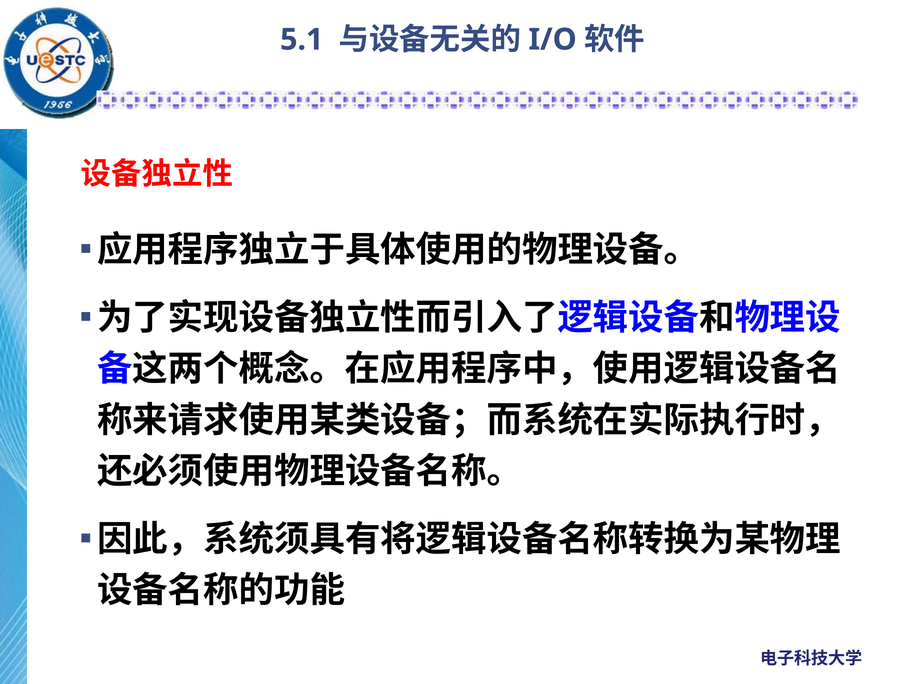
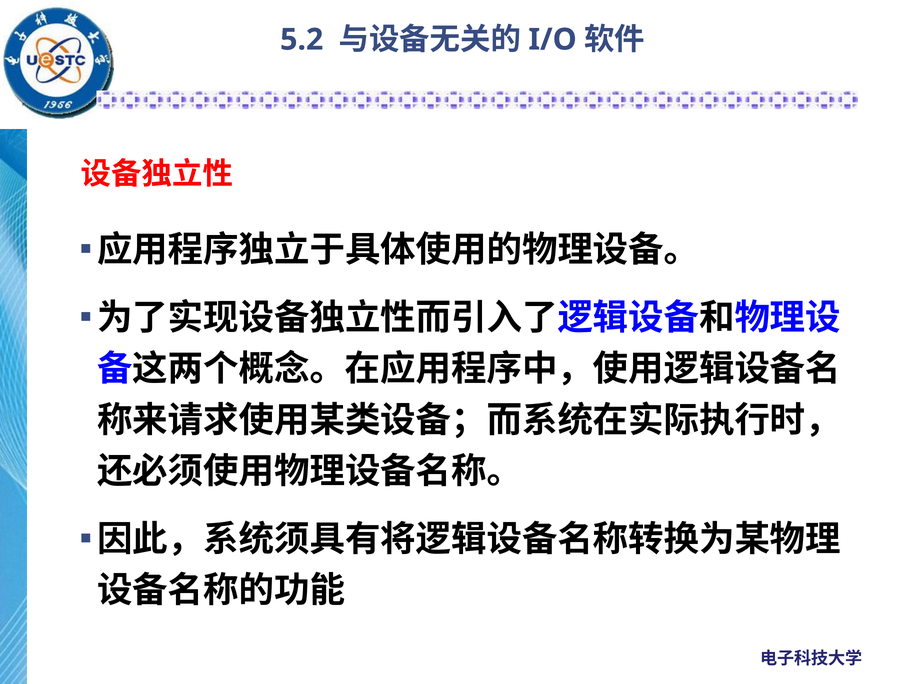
5.1: 5.1 -> 5.2 (302, 40)
